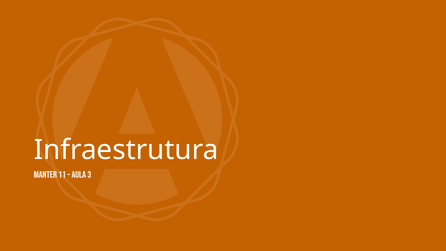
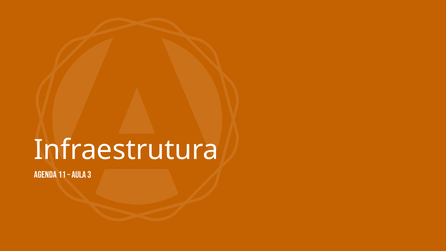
Manter: Manter -> Agenda (45, 175)
